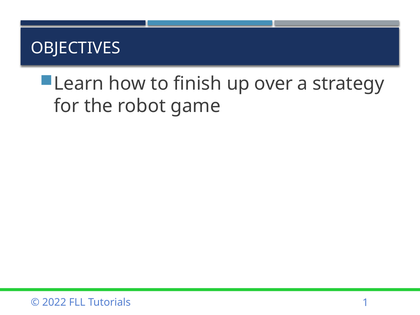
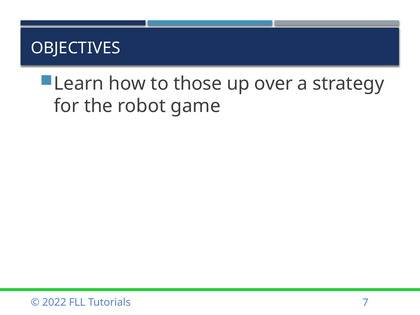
finish: finish -> those (198, 84)
1: 1 -> 7 (365, 303)
